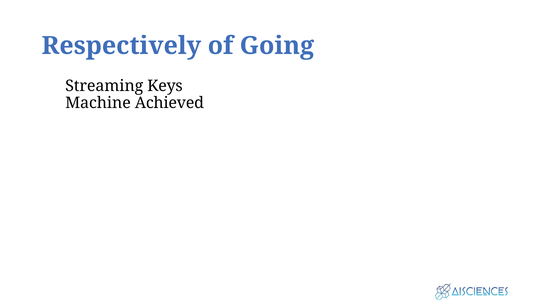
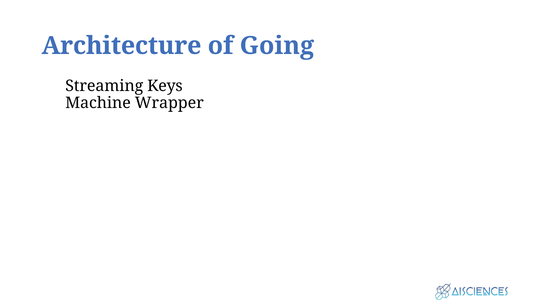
Respectively: Respectively -> Architecture (121, 46)
Achieved: Achieved -> Wrapper (169, 103)
